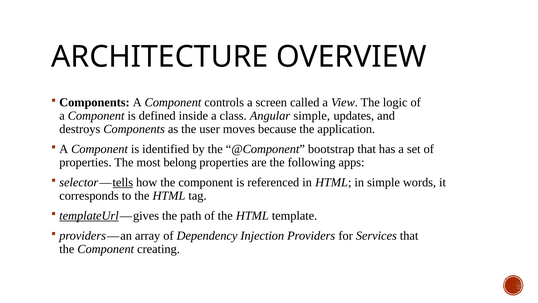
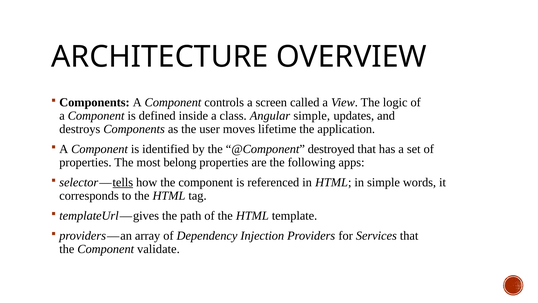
because: because -> lifetime (277, 129)
bootstrap: bootstrap -> destroyed (331, 149)
templateUrl underline: present -> none (89, 215)
creating: creating -> validate (158, 249)
